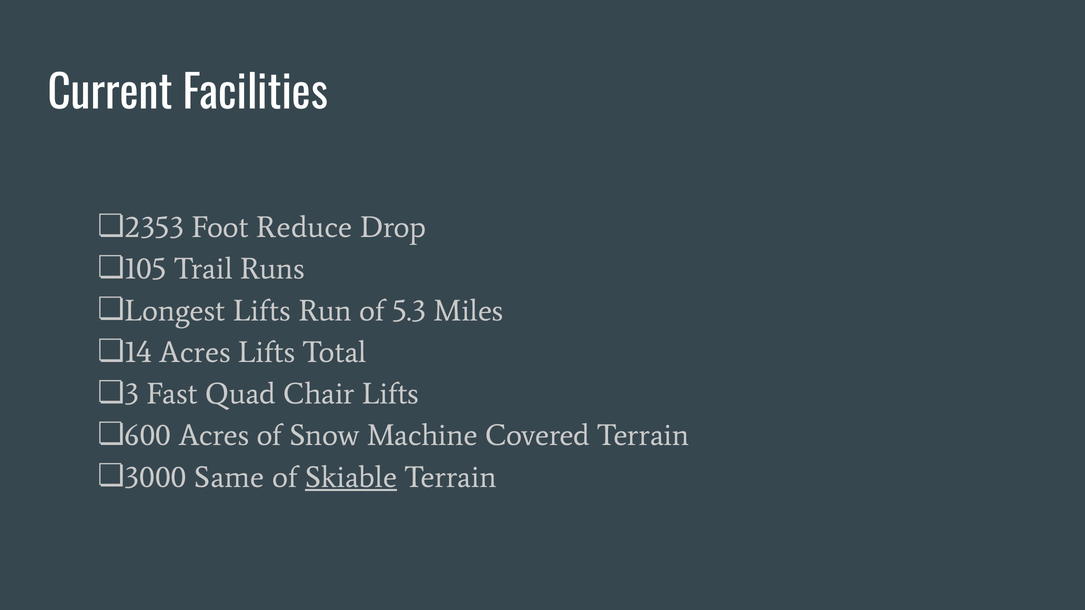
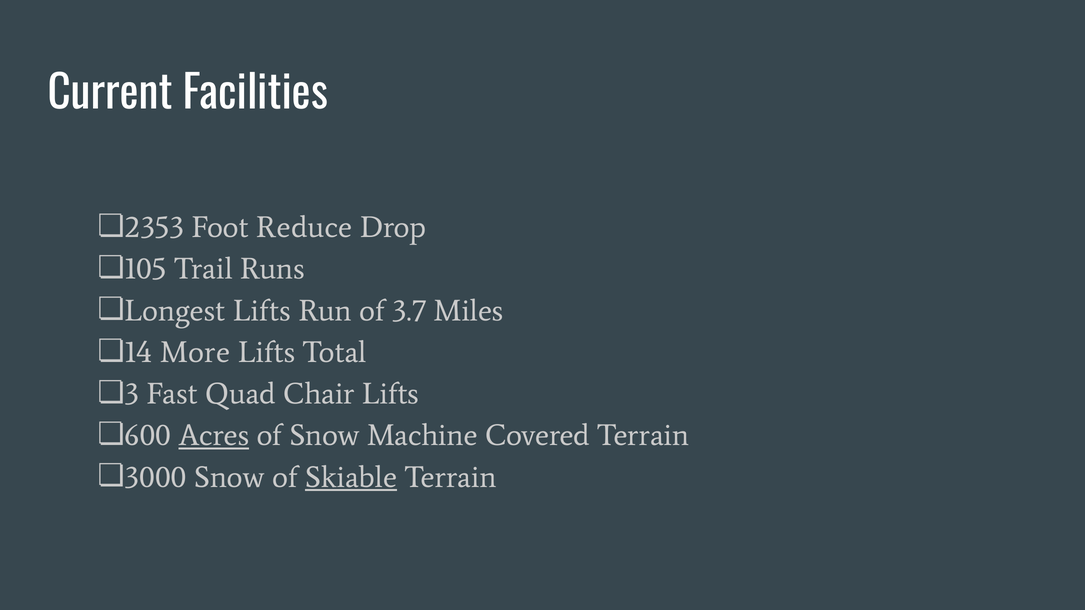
5.3: 5.3 -> 3.7 (409, 311)
Acres: Acres -> More (195, 352)
Acres underline: none -> present (214, 436)
Same: Same -> Snow (229, 477)
